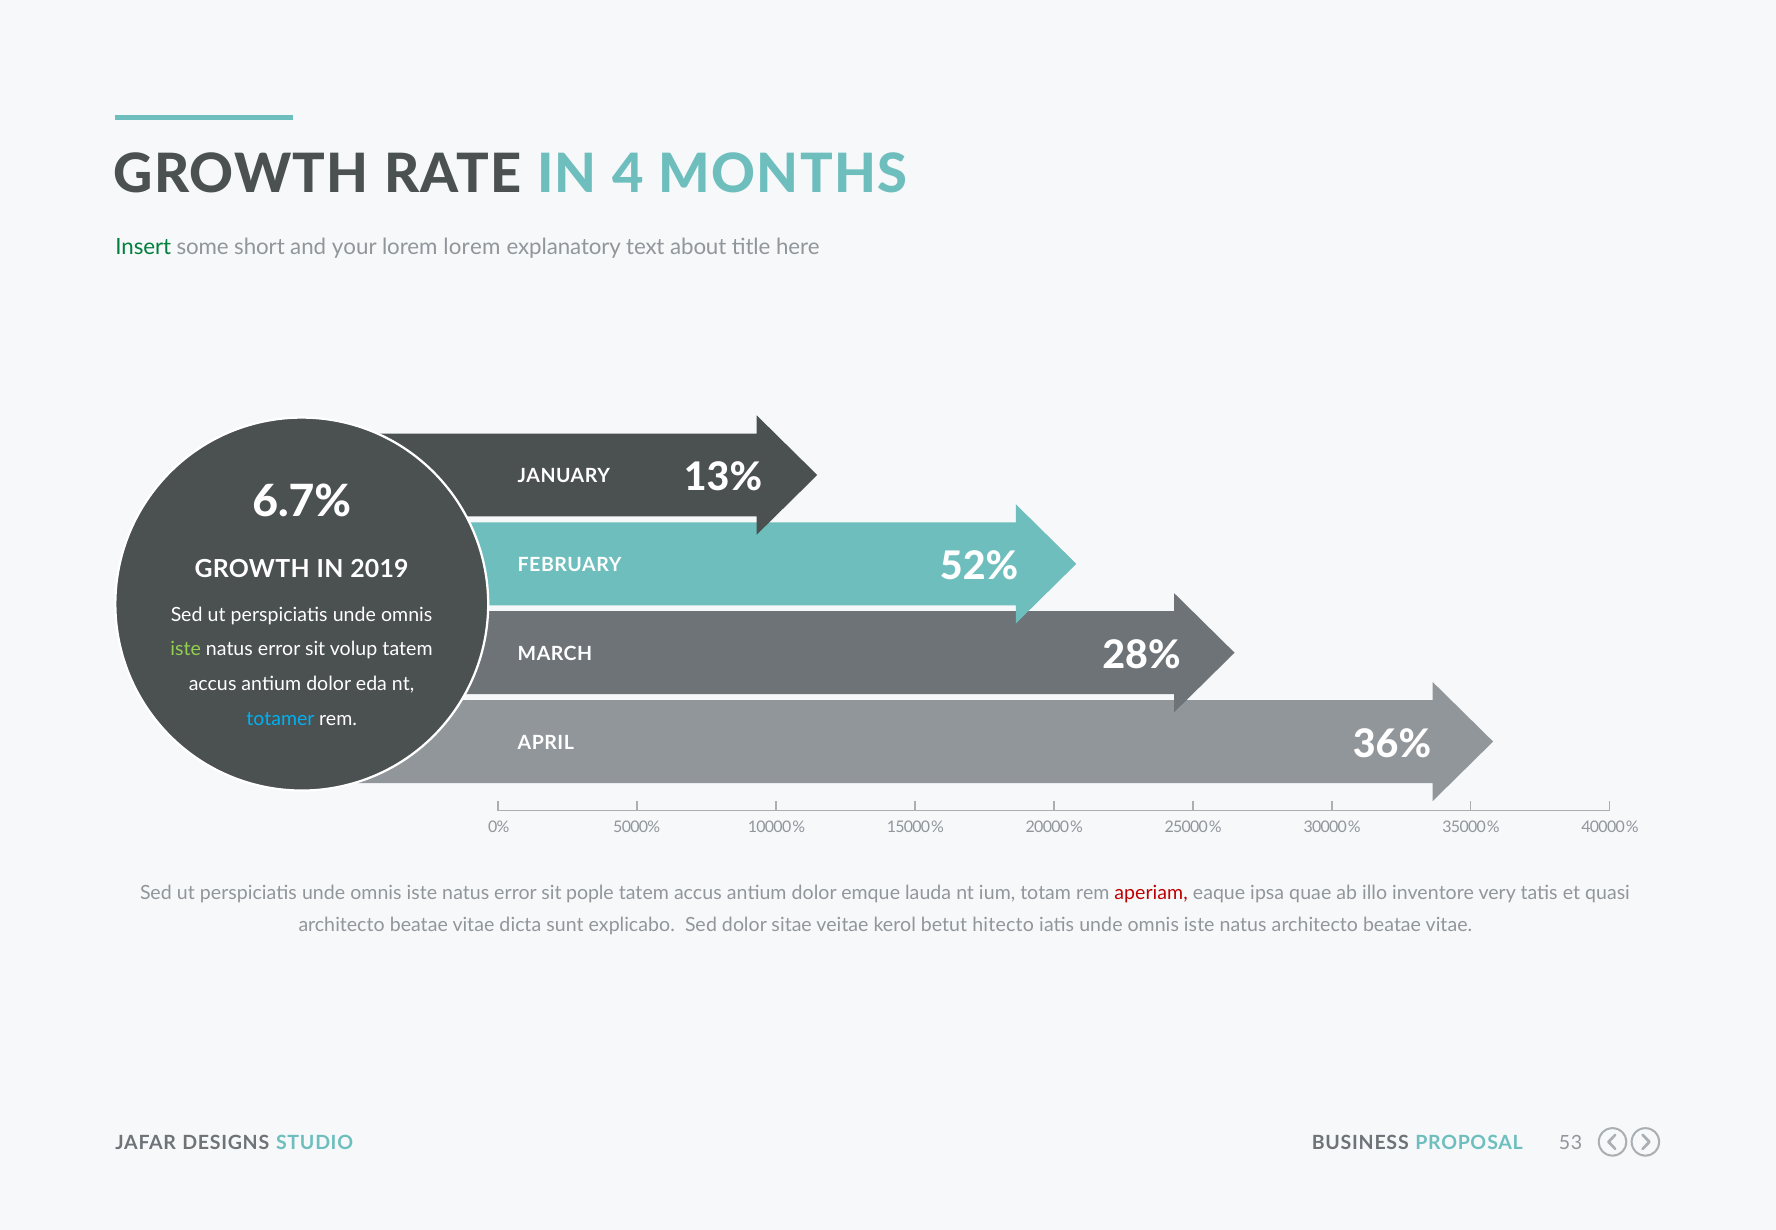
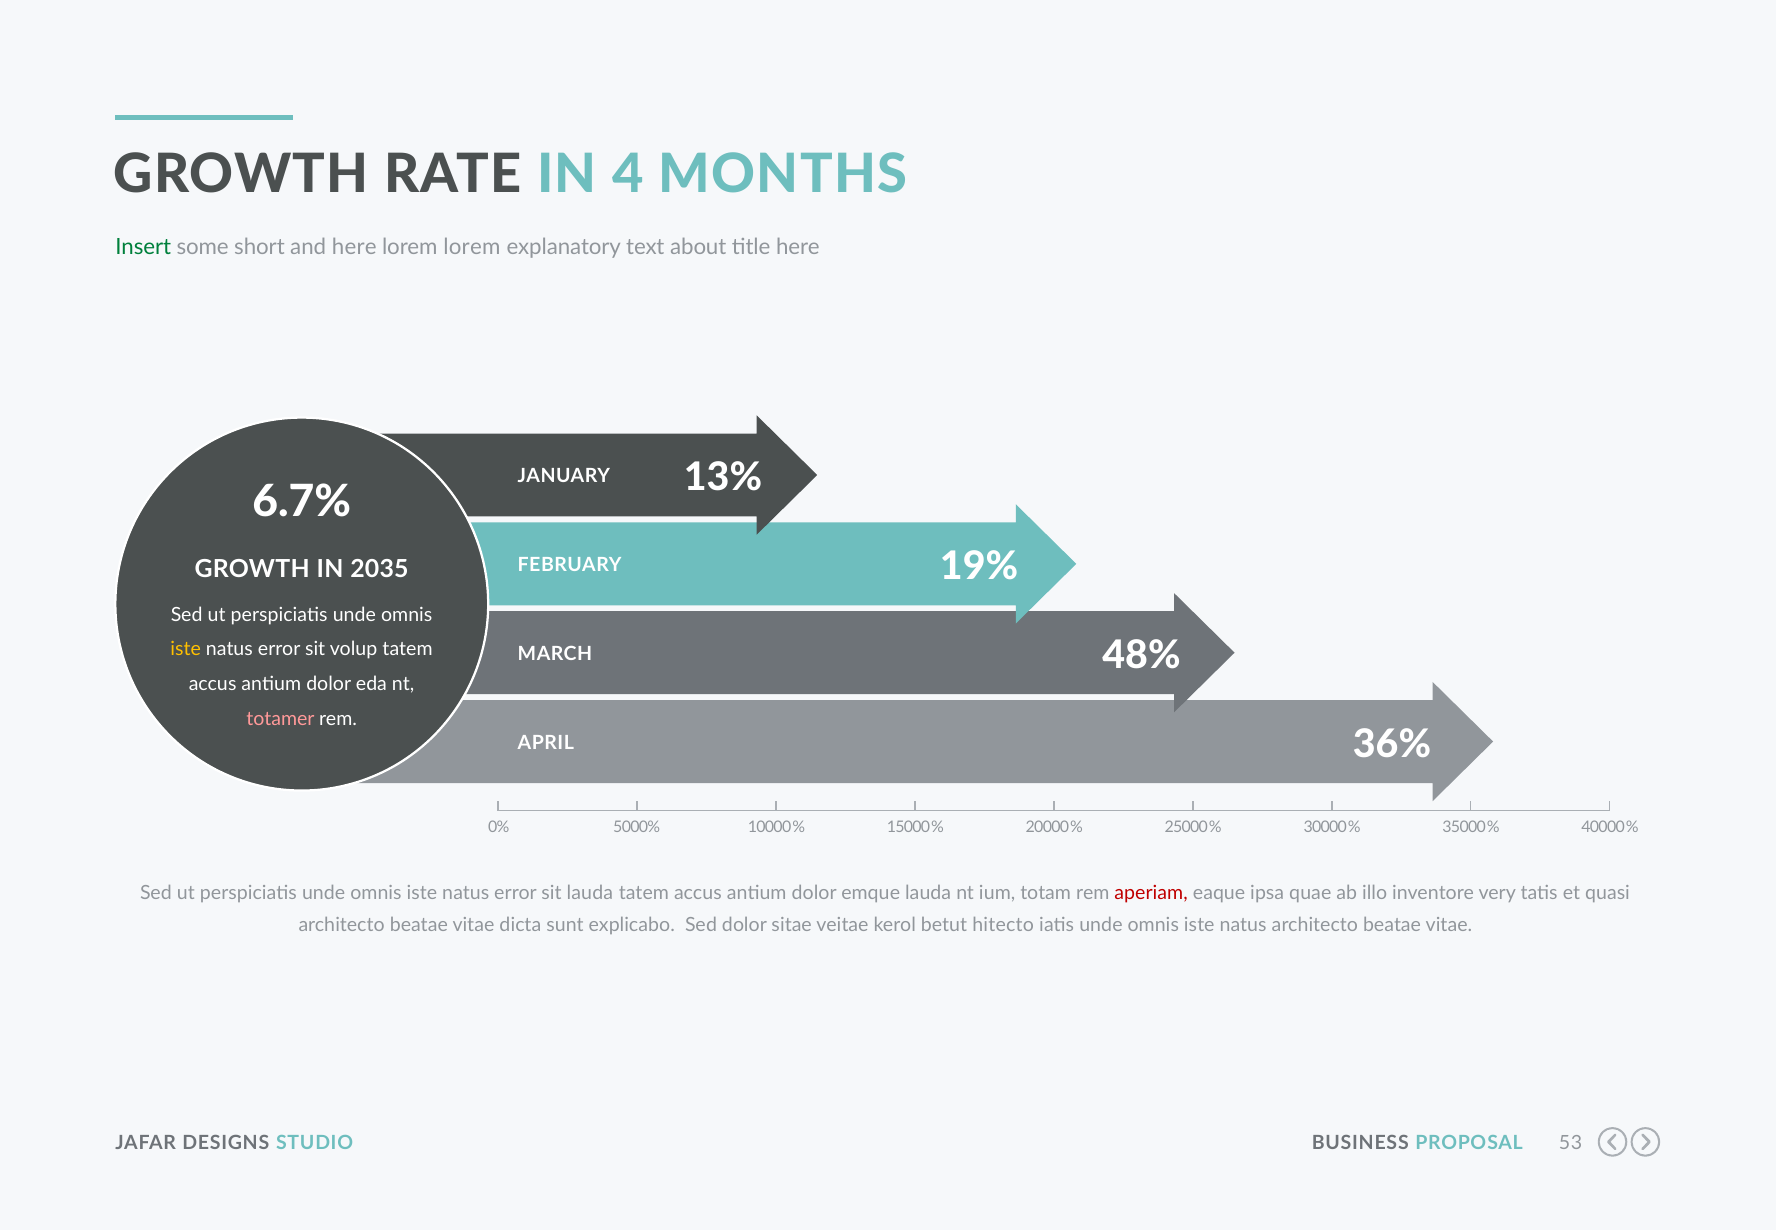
and your: your -> here (354, 247)
52%: 52% -> 19% (979, 566)
2019: 2019 -> 2035 (379, 569)
iste colour: light green -> yellow (186, 649)
28%: 28% -> 48% (1142, 655)
totamer colour: light blue -> pink (280, 718)
sit pople: pople -> lauda (590, 893)
